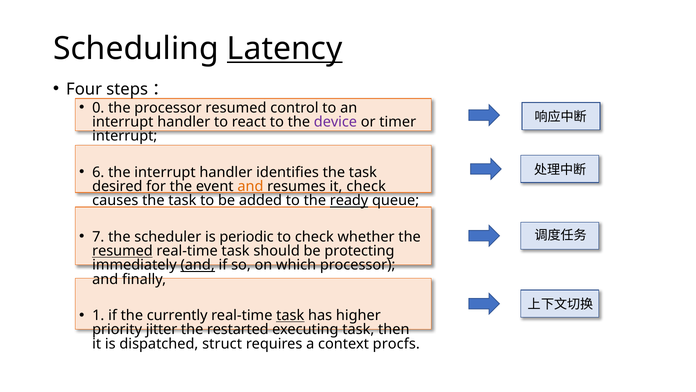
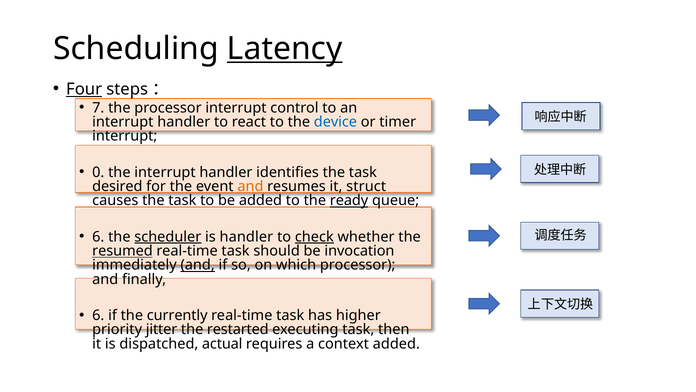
Four underline: none -> present (84, 89)
0: 0 -> 7 (98, 108)
processor resumed: resumed -> interrupt (236, 108)
device colour: purple -> blue (335, 122)
6: 6 -> 0 (98, 172)
it check: check -> struct (366, 186)
7: 7 -> 6 (98, 237)
scheduler underline: none -> present (168, 237)
is periodic: periodic -> handler (246, 237)
check underline: none -> present (314, 237)
protecting: protecting -> invocation (359, 251)
1: 1 -> 6 (98, 315)
task underline: present -> none (290, 315)
struct: struct -> actual (222, 343)
context procfs: procfs -> added (396, 343)
